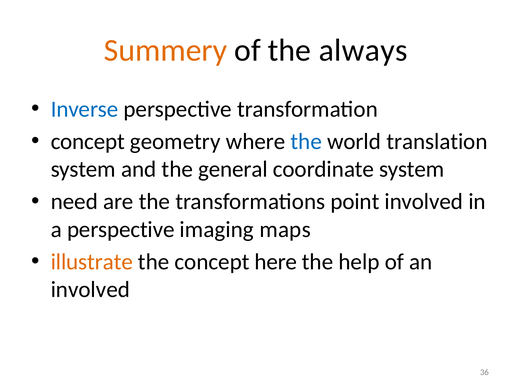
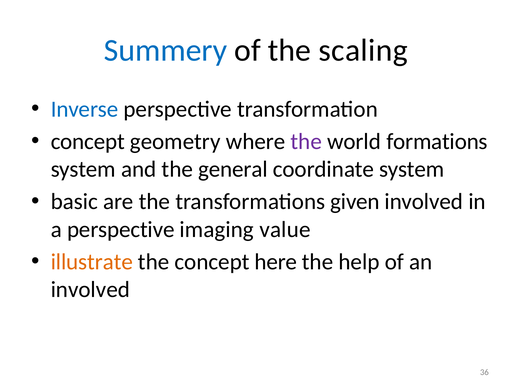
Summery colour: orange -> blue (165, 50)
always: always -> scaling (363, 50)
the colour: blue -> purple (306, 141)
translation: translation -> formations (437, 141)
need: need -> basic (74, 202)
point: point -> given (355, 202)
maps: maps -> value (285, 229)
